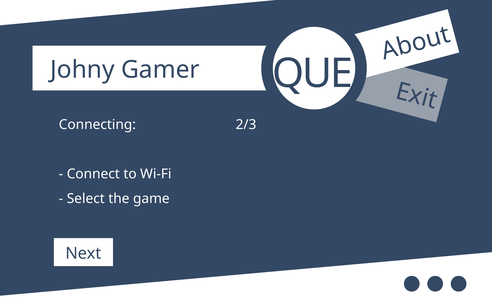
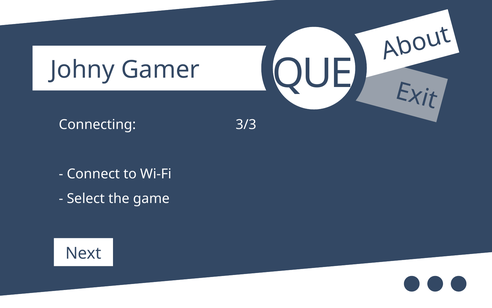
2/3: 2/3 -> 3/3 (246, 124)
